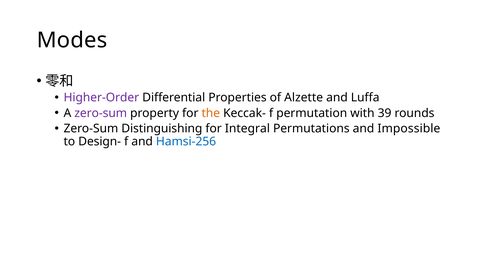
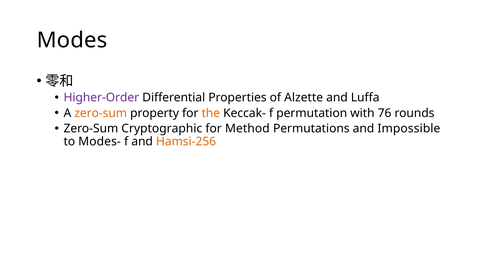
zero-sum colour: purple -> orange (101, 113)
39: 39 -> 76 (385, 113)
Distinguishing: Distinguishing -> Cryptographic (162, 129)
Integral: Integral -> Method (247, 129)
Design-: Design- -> Modes- (100, 142)
Hamsi-256 colour: blue -> orange (186, 142)
